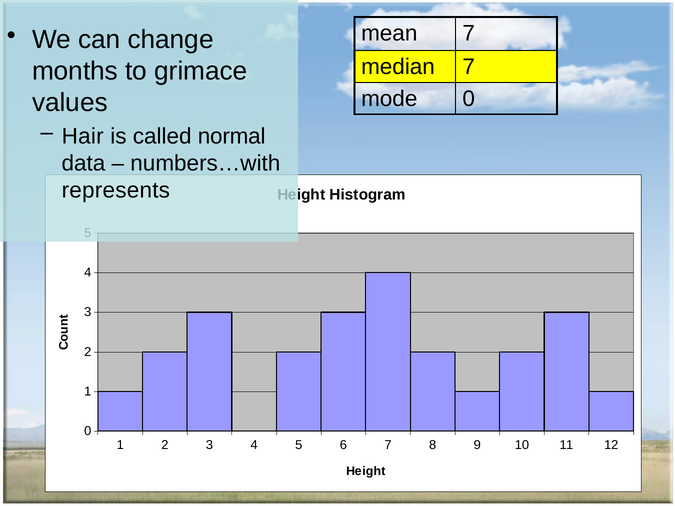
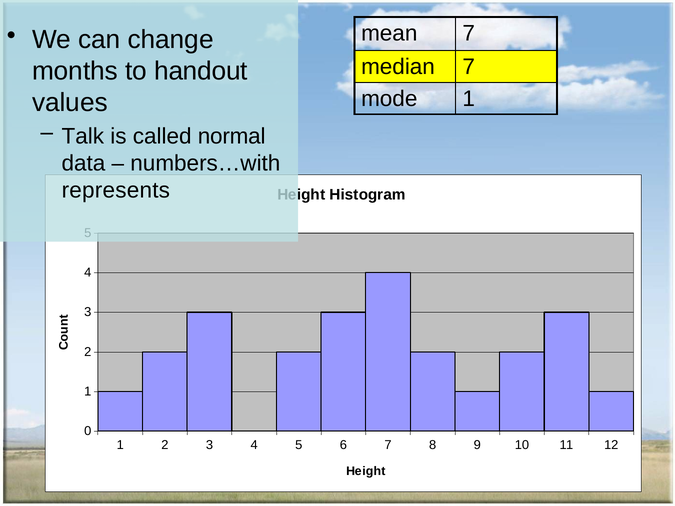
grimace: grimace -> handout (201, 71)
mode 0: 0 -> 1 (469, 99)
Hair: Hair -> Talk (83, 136)
